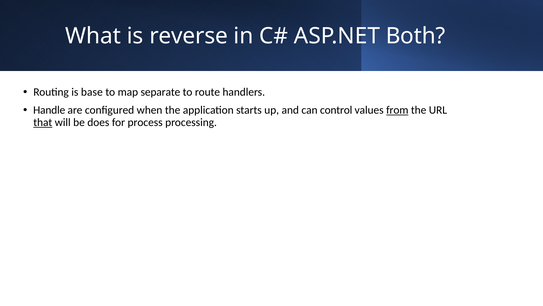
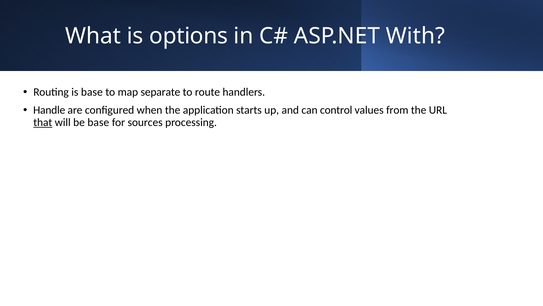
reverse: reverse -> options (189, 36)
Both: Both -> With (415, 36)
from underline: present -> none (397, 110)
be does: does -> base (98, 122)
process: process -> sources (145, 122)
